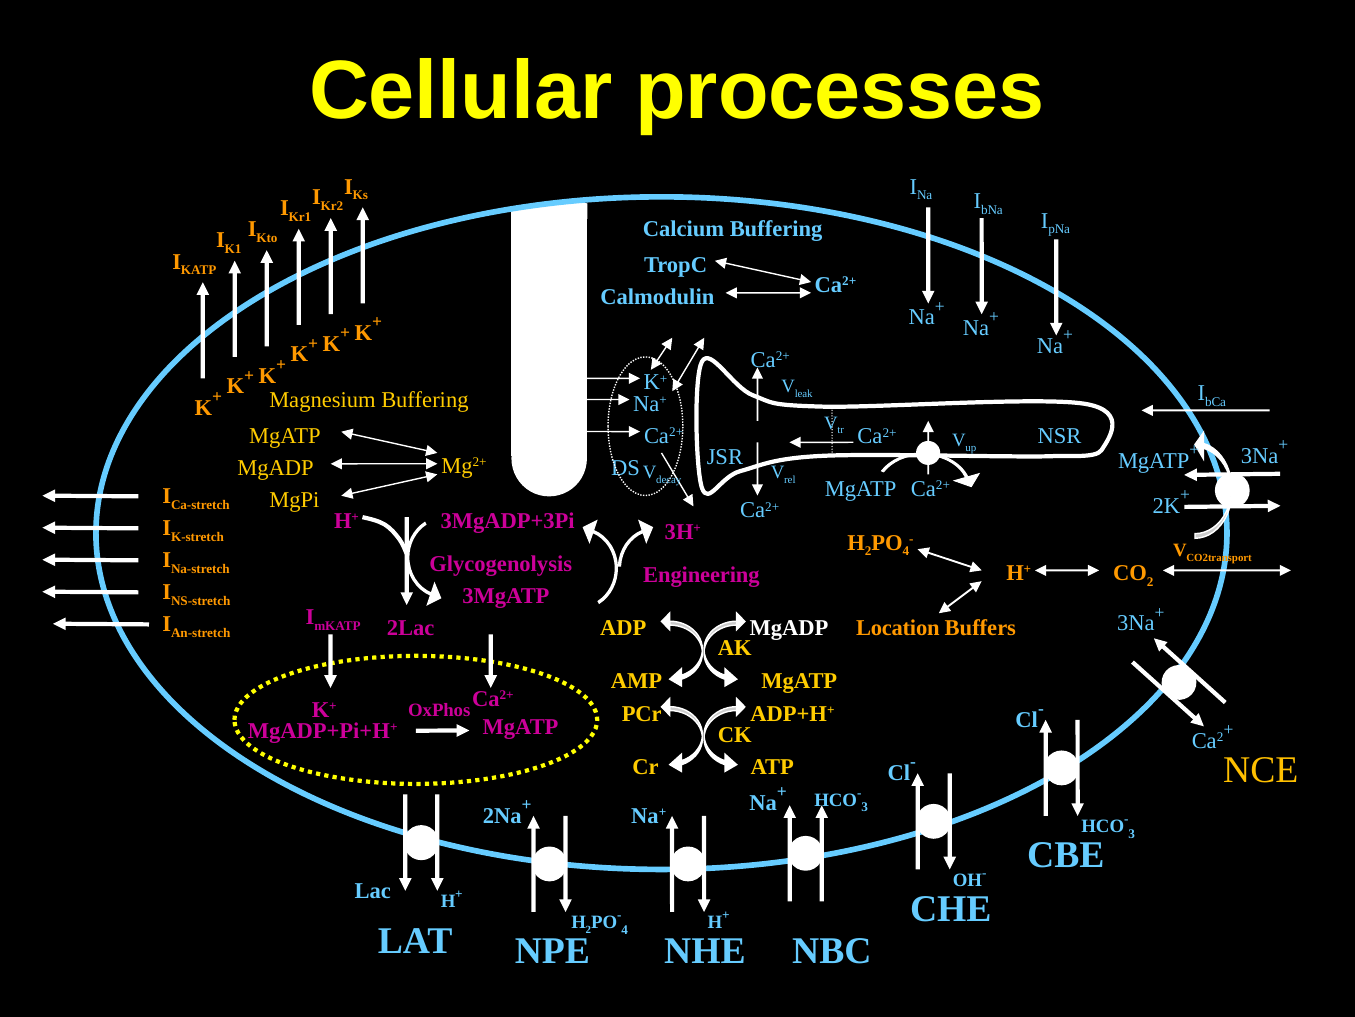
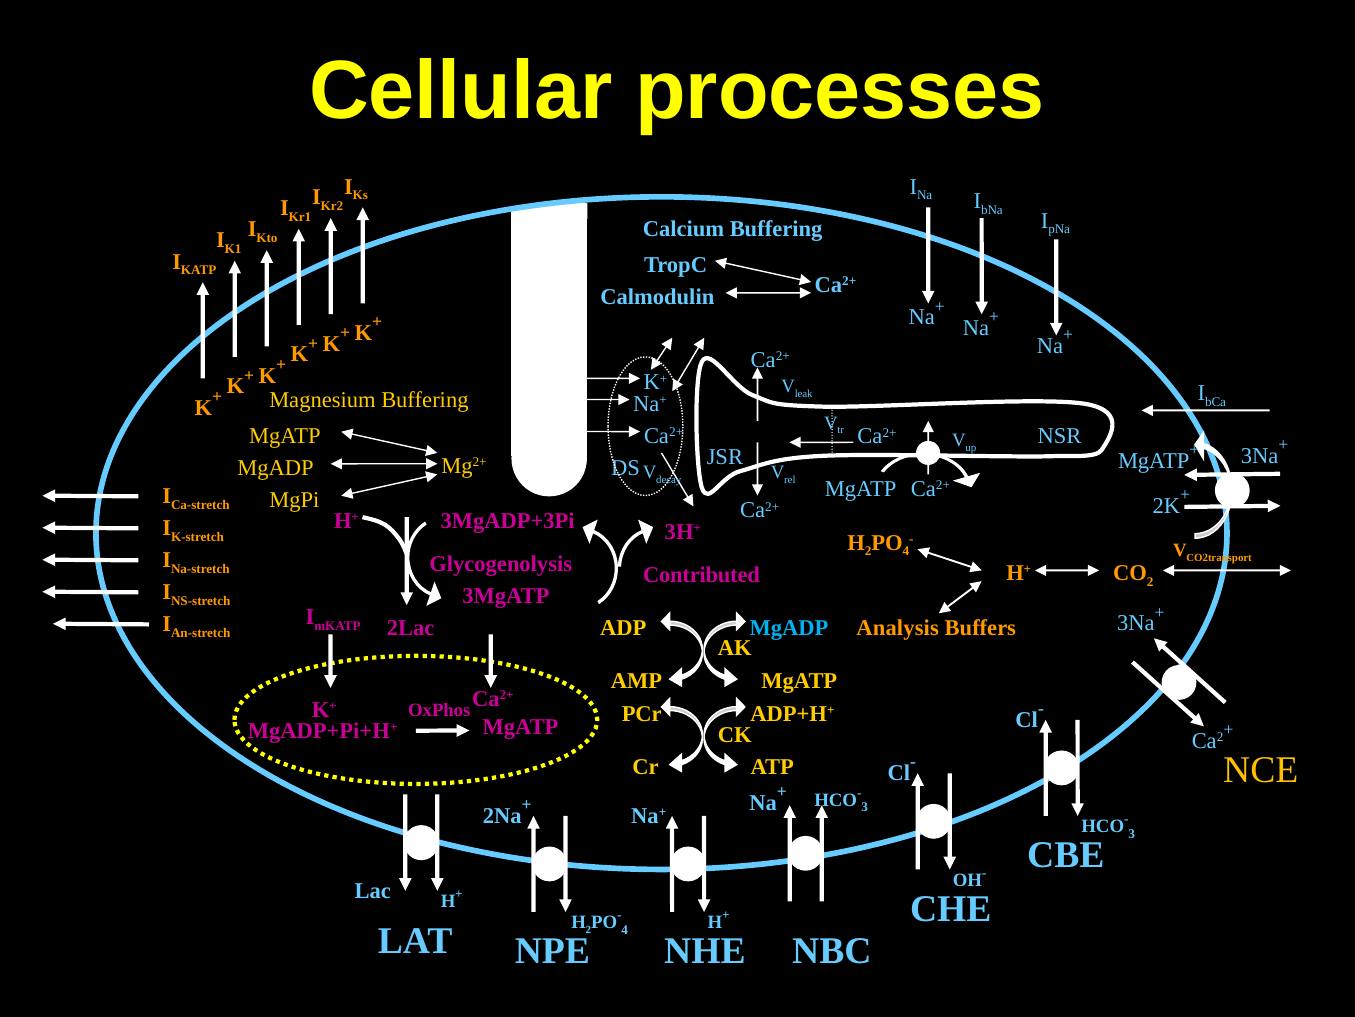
Engineering: Engineering -> Contributed (701, 574)
MgADP colour: white -> light blue (789, 627)
Location: Location -> Analysis (898, 627)
